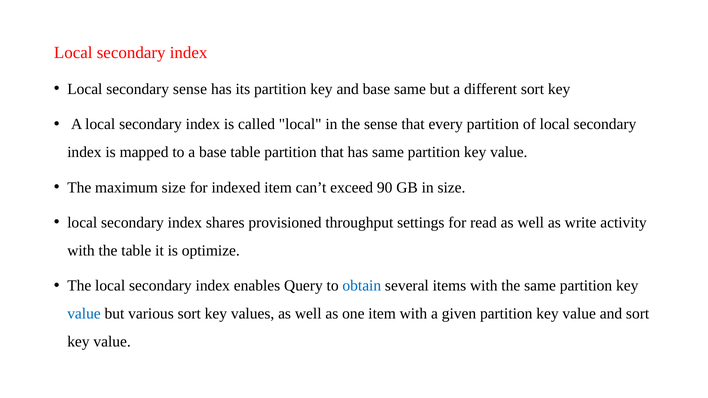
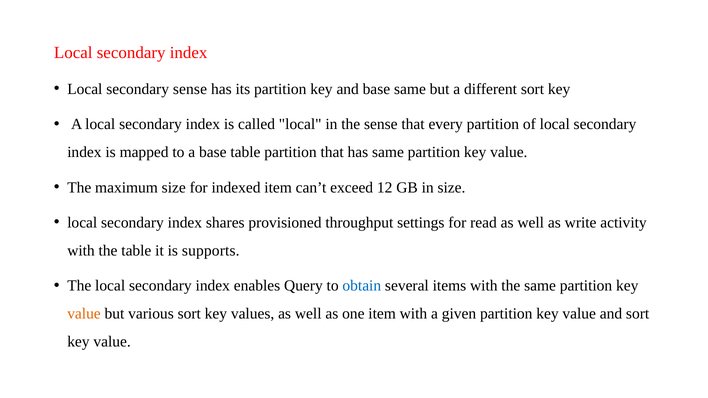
90: 90 -> 12 (385, 188)
optimize: optimize -> supports (211, 251)
value colour: blue -> orange (84, 314)
